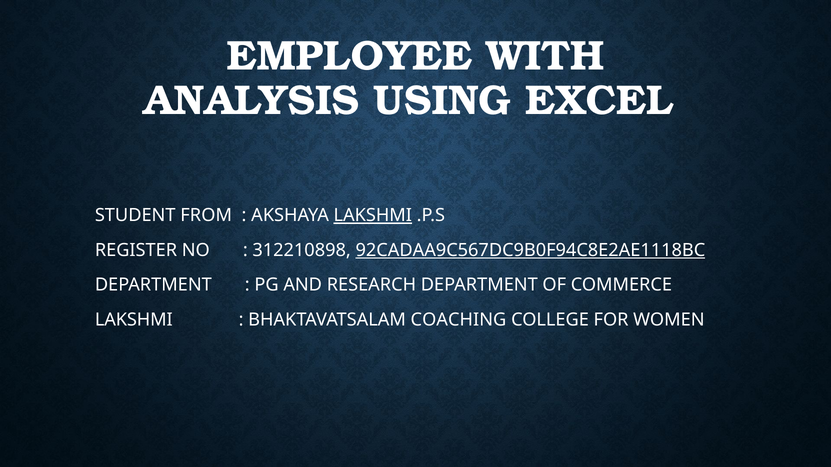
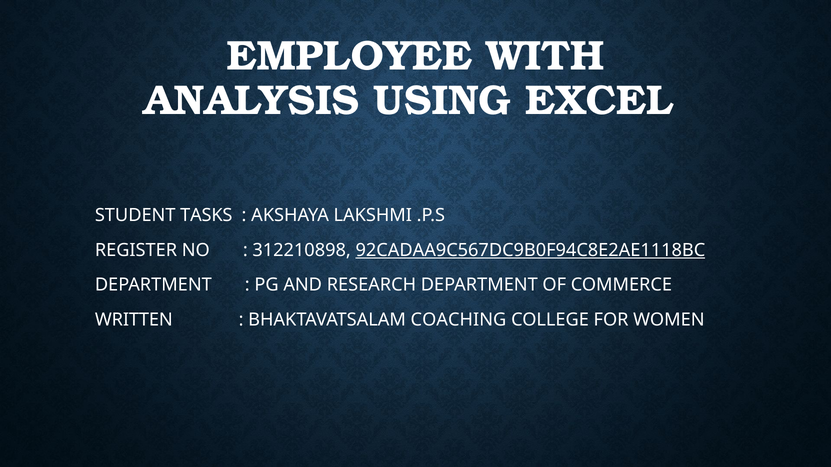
FROM: FROM -> TASKS (206, 216)
LAKSHMI underline: present -> none (373, 216)
LAKSHMI: LAKSHMI -> WRITTEN (134, 320)
